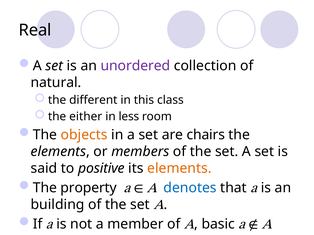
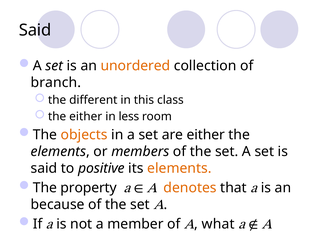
Real: Real -> Said (35, 30)
unordered colour: purple -> orange (135, 66)
natural: natural -> branch (56, 83)
are chairs: chairs -> either (206, 135)
denotes colour: blue -> orange (190, 188)
building: building -> because (58, 205)
basic: basic -> what (218, 225)
